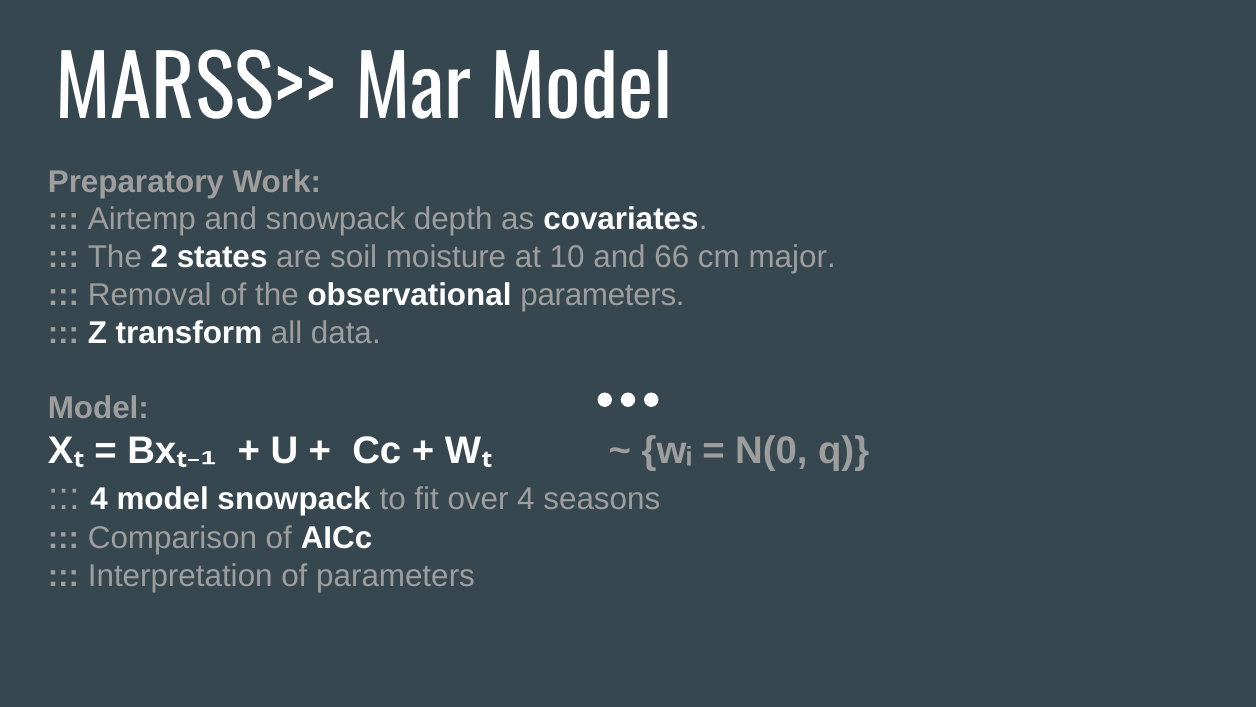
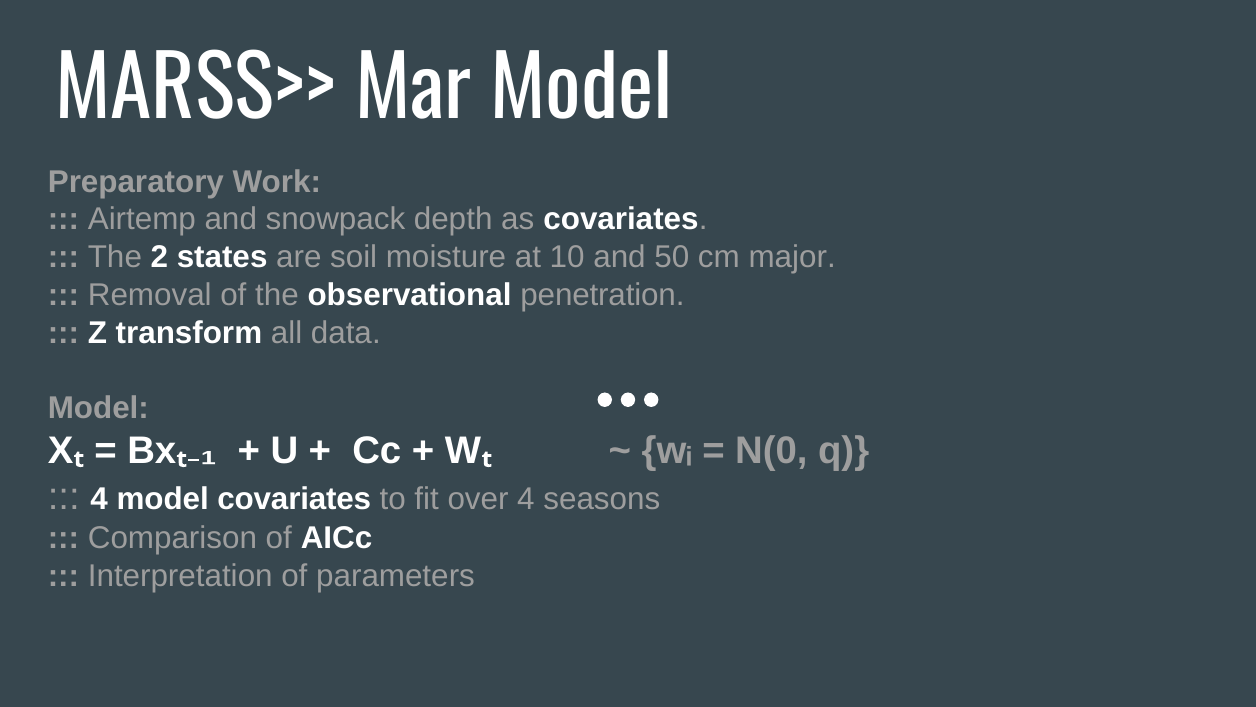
66: 66 -> 50 (672, 257)
observational parameters: parameters -> penetration (602, 295)
model snowpack: snowpack -> covariates (294, 499)
